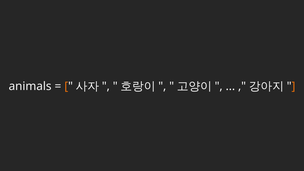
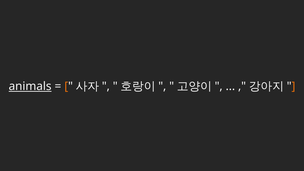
animals underline: none -> present (30, 86)
